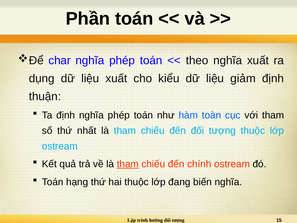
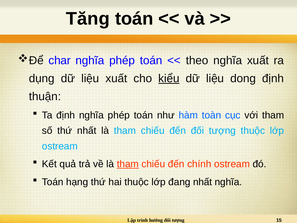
Phần: Phần -> Tăng (88, 19)
kiểu underline: none -> present (169, 78)
giảm: giảm -> dong (243, 78)
đang biến: biến -> nhất (203, 182)
